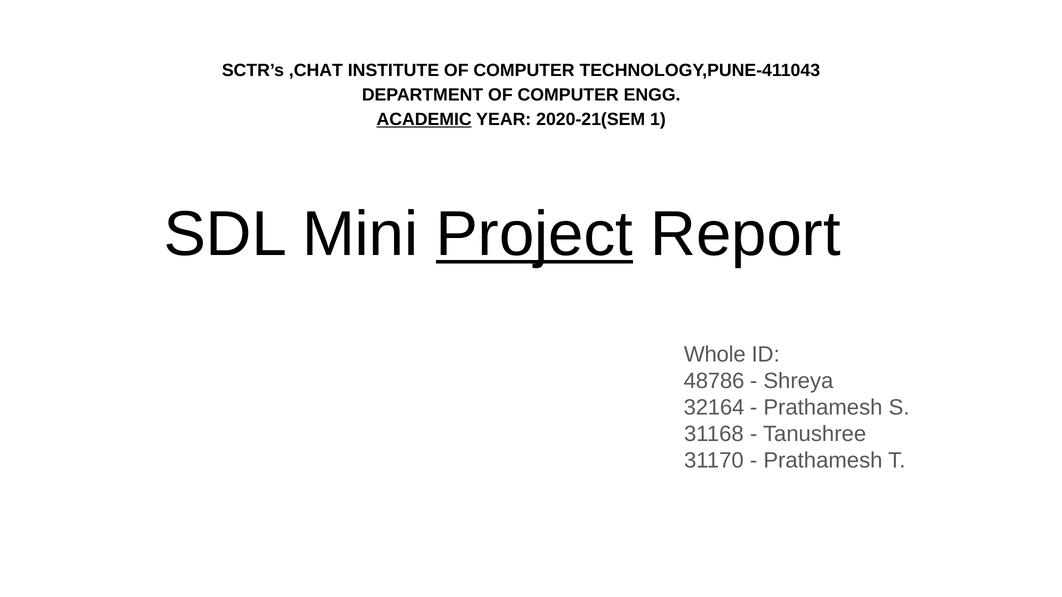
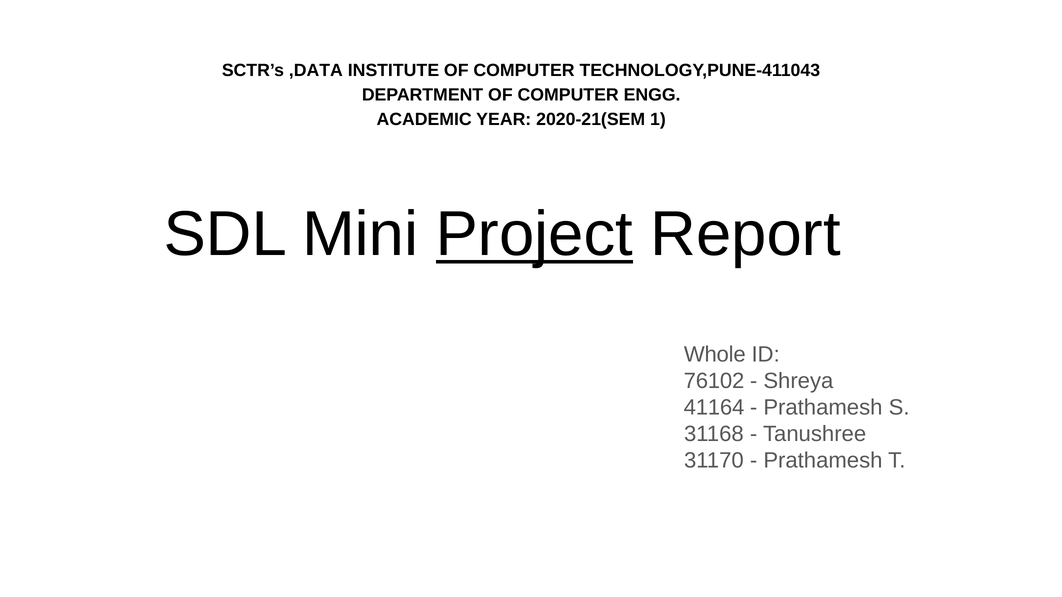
,CHAT: ,CHAT -> ,DATA (316, 70)
ACADEMIC underline: present -> none (424, 119)
48786: 48786 -> 76102 (714, 381)
32164: 32164 -> 41164 (714, 408)
